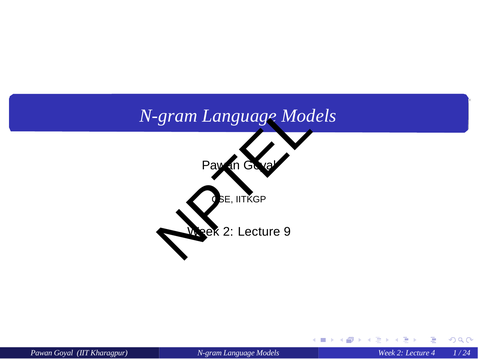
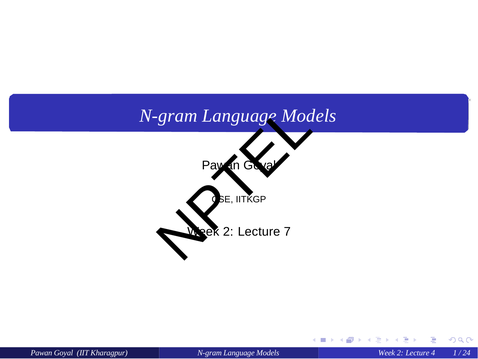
9: 9 -> 7 (287, 232)
